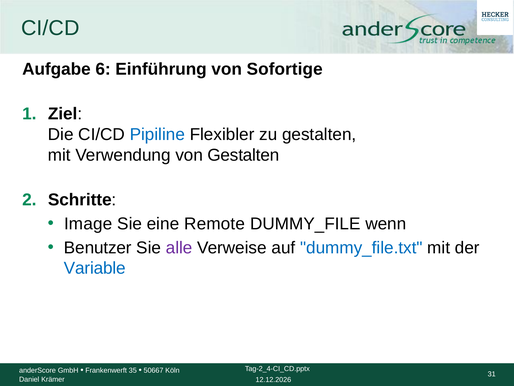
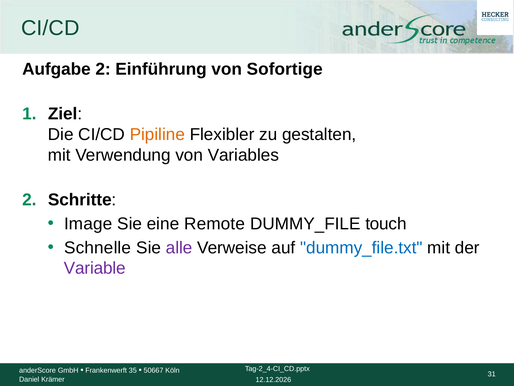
Aufgabe 6: 6 -> 2 (103, 69)
Pipiline colour: blue -> orange (157, 134)
von Gestalten: Gestalten -> Variables (243, 155)
wenn: wenn -> touch (386, 223)
Benutzer: Benutzer -> Schnelle (98, 247)
Variable colour: blue -> purple (95, 268)
